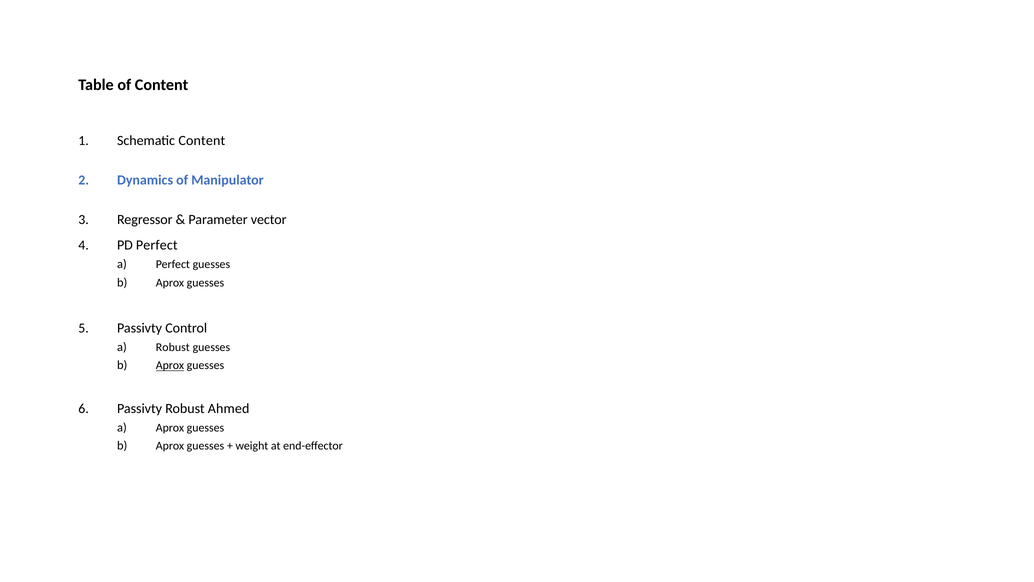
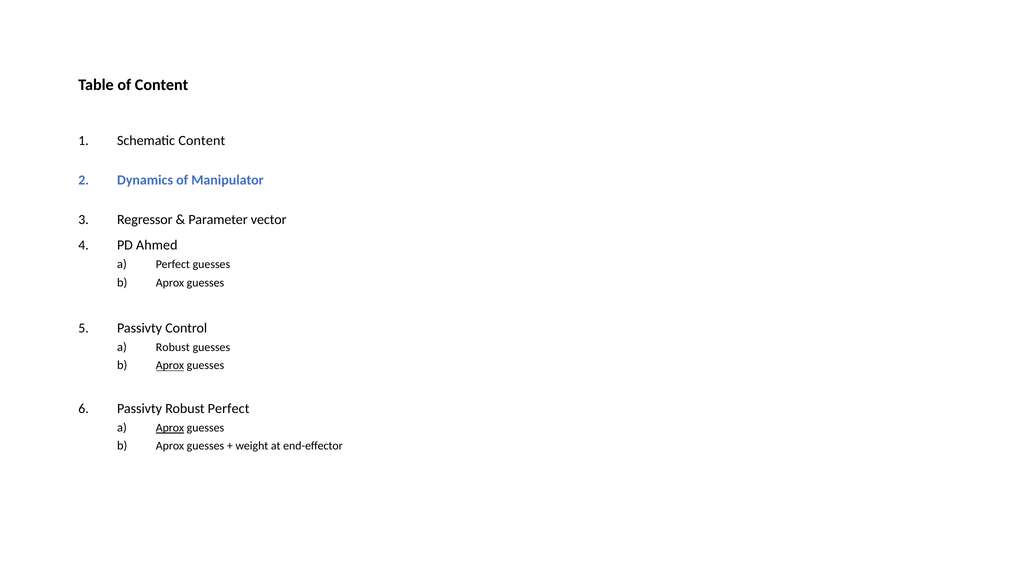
PD Perfect: Perfect -> Ahmed (157, 245)
Robust Ahmed: Ahmed -> Perfect (229, 408)
Aprox underline: none -> present (170, 428)
